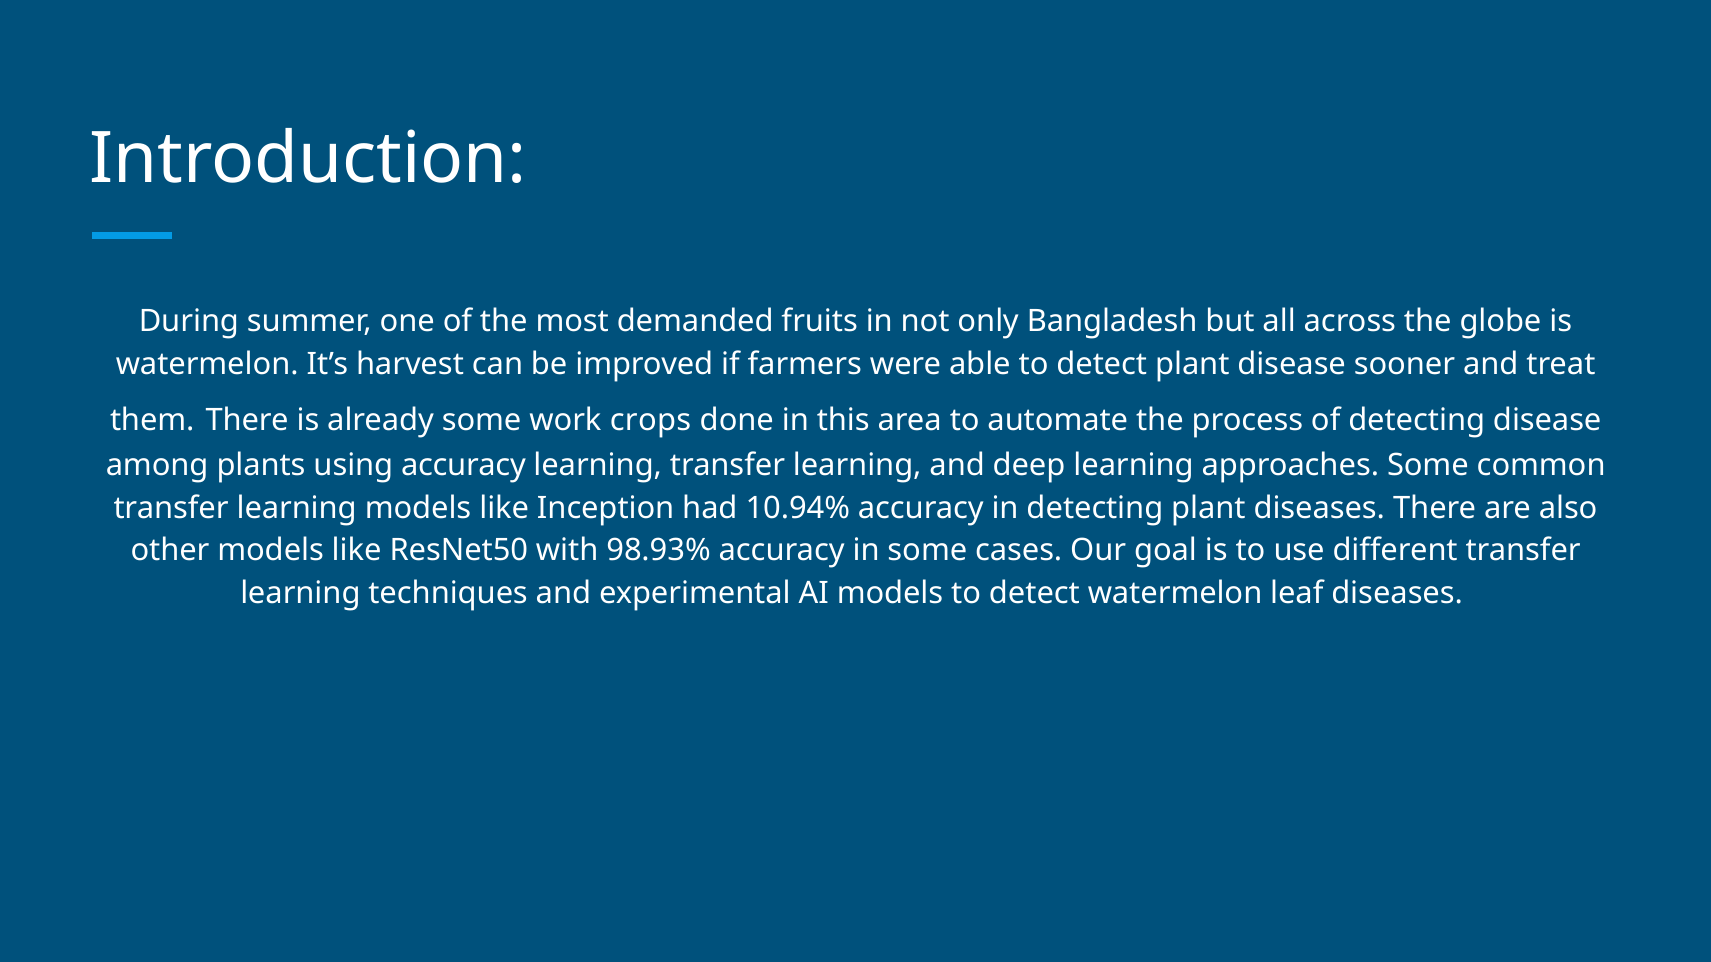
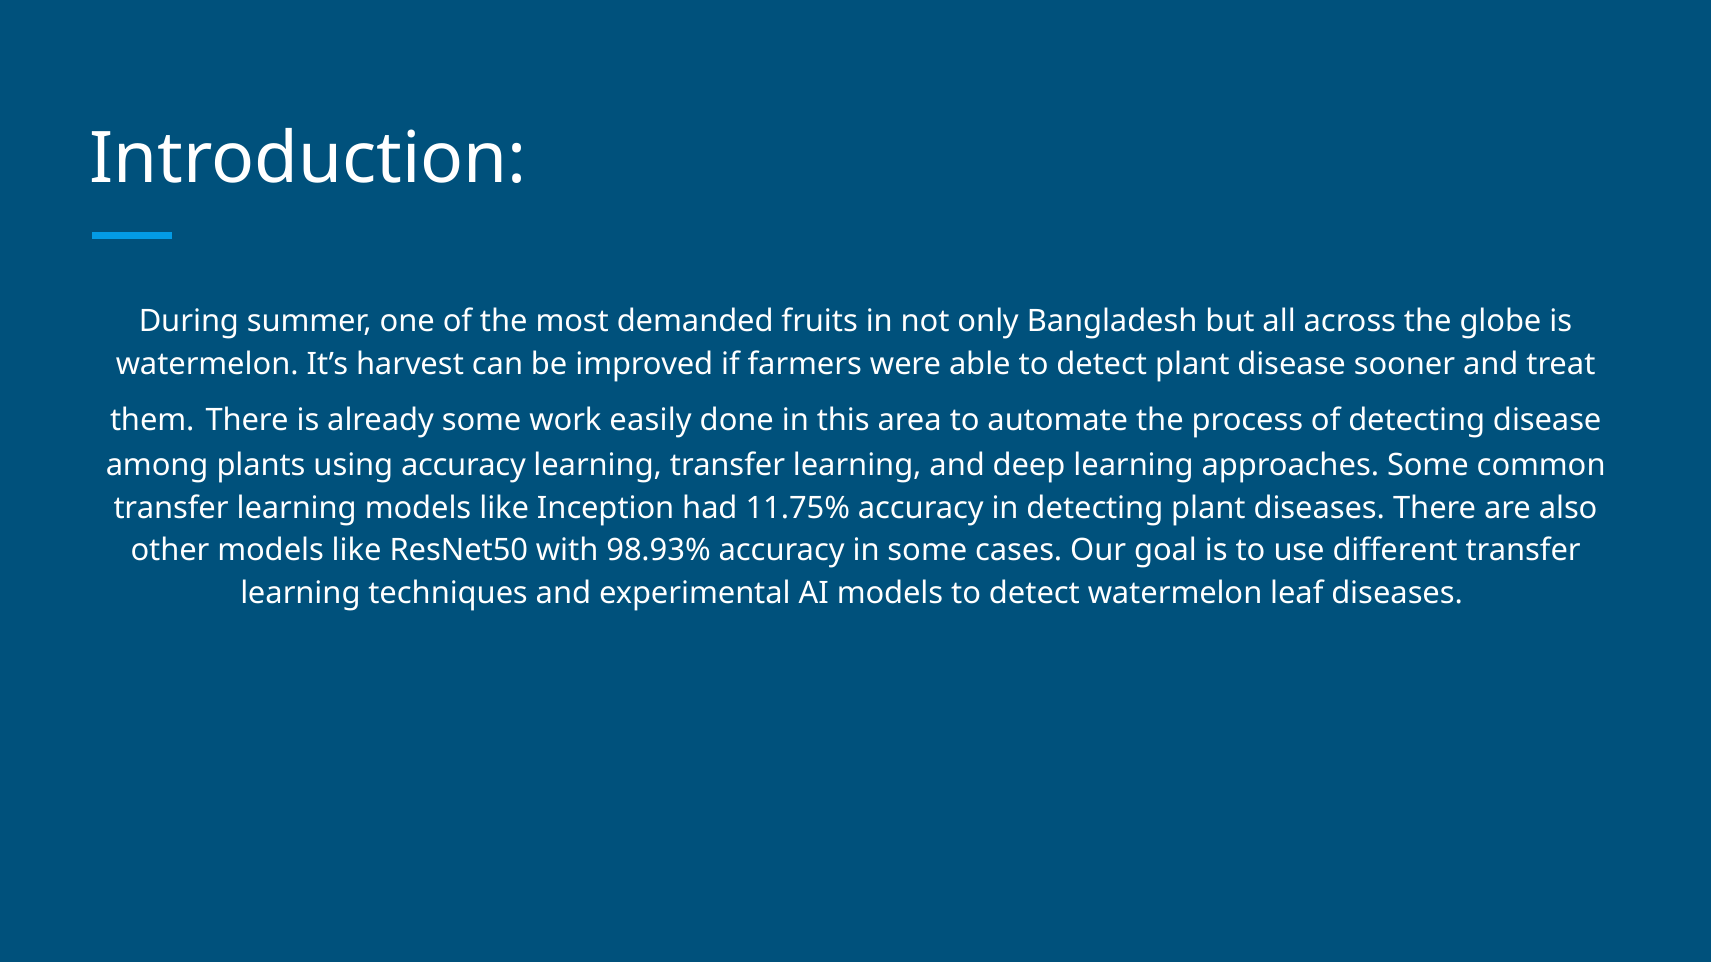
crops: crops -> easily (651, 421)
10.94%: 10.94% -> 11.75% (798, 508)
